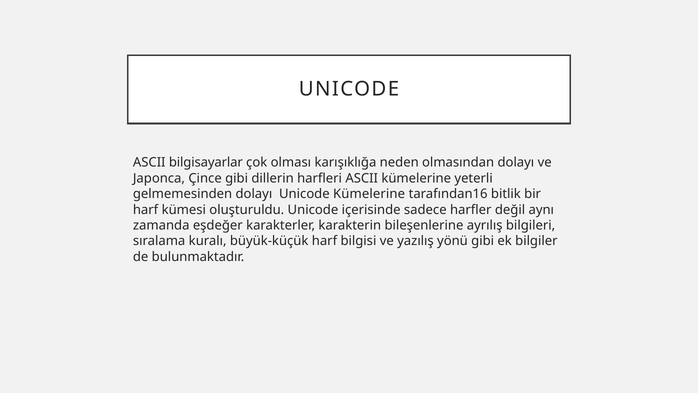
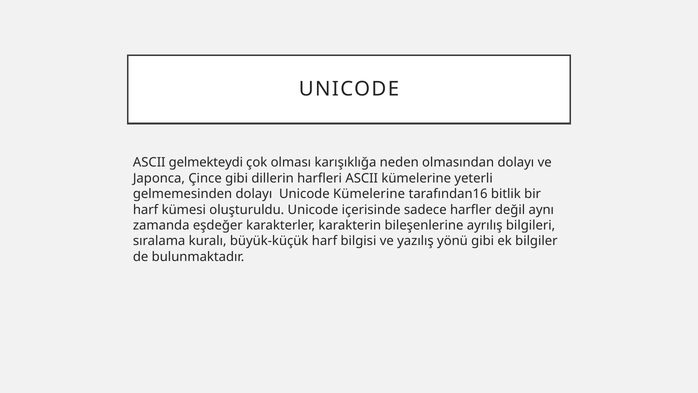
bilgisayarlar: bilgisayarlar -> gelmekteydi (206, 162)
